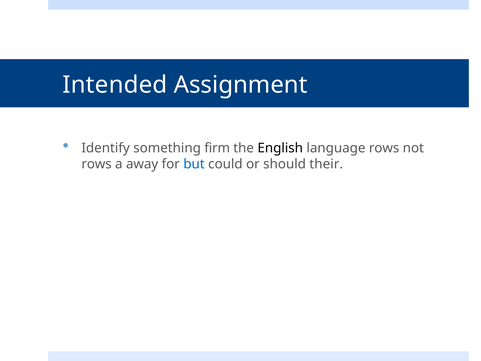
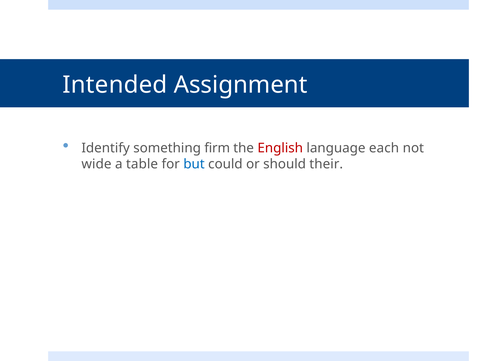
English colour: black -> red (280, 148)
language rows: rows -> each (384, 148)
rows: rows -> wide (96, 164)
away: away -> table (142, 164)
